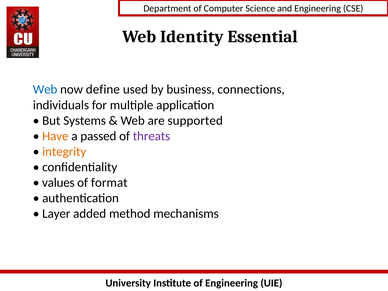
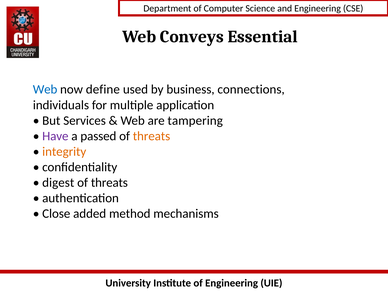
Identity: Identity -> Conveys (192, 37)
Systems: Systems -> Services (85, 121)
supported: supported -> tampering (195, 121)
Have colour: orange -> purple (55, 136)
threats colour: purple -> orange (152, 136)
values: values -> digest (58, 183)
format: format -> threats (109, 183)
Layer: Layer -> Close (56, 214)
